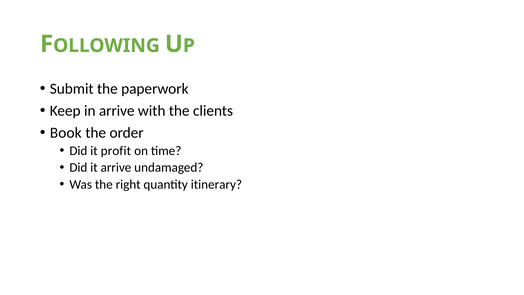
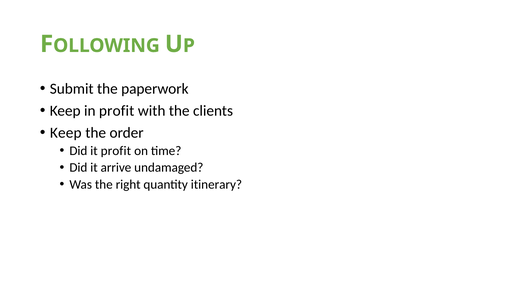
in arrive: arrive -> profit (117, 111)
Book: Book -> Keep (66, 133)
